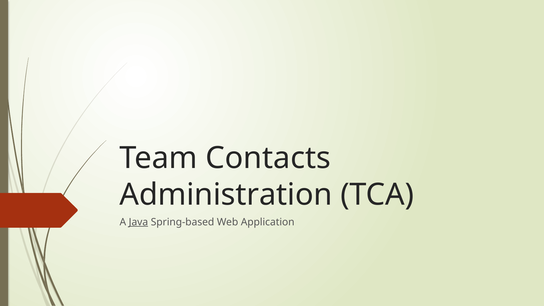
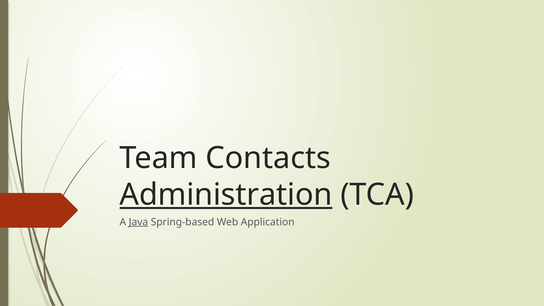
Administration underline: none -> present (226, 195)
